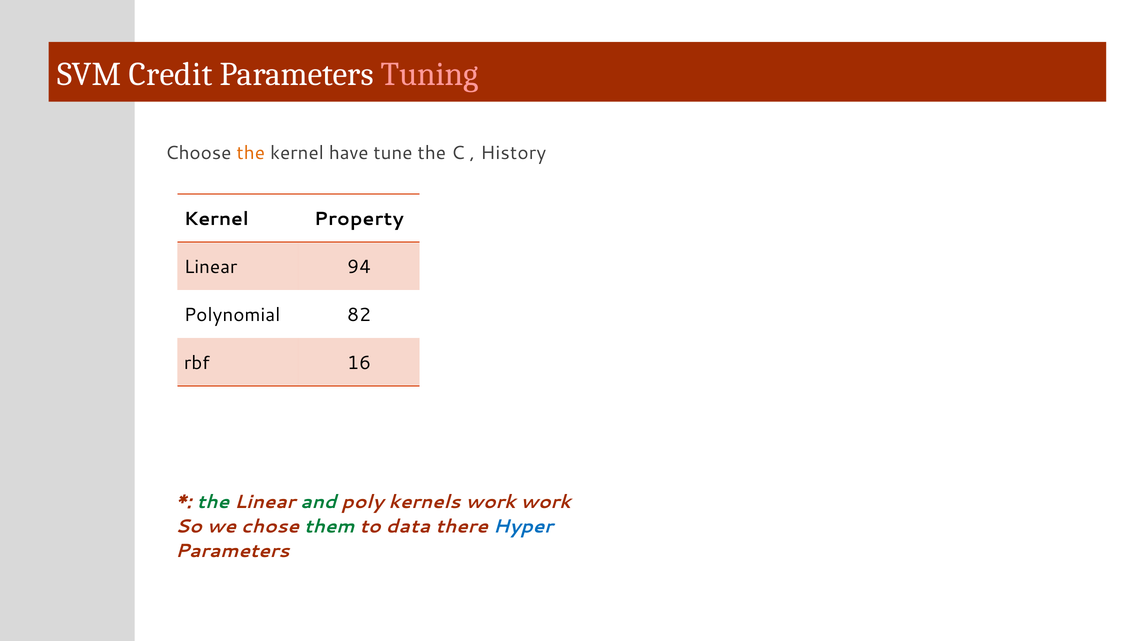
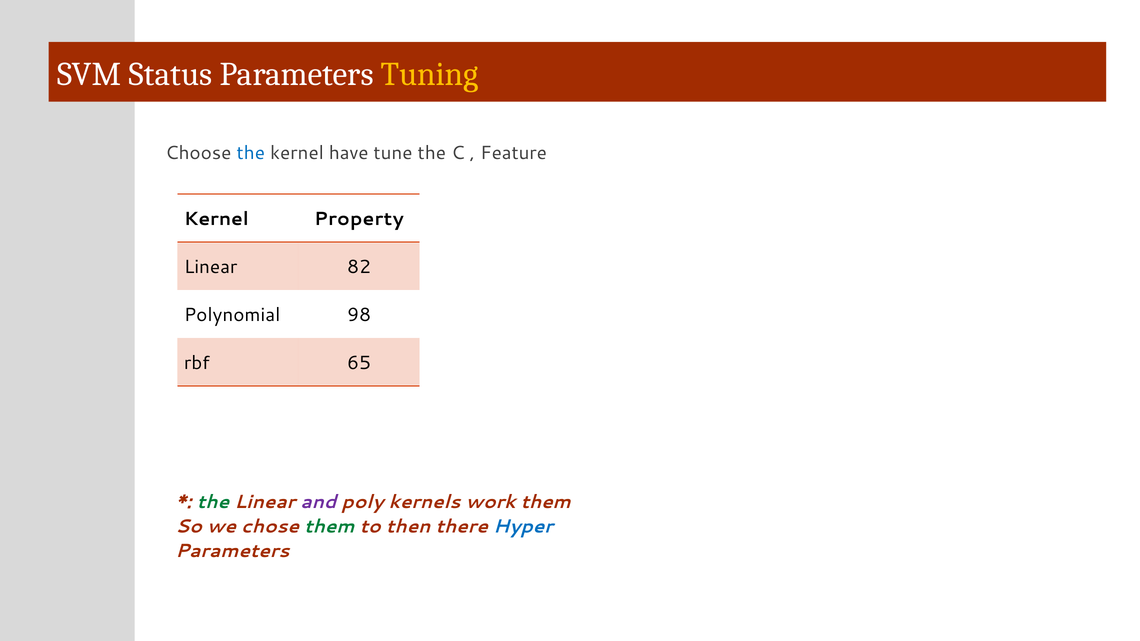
Credit: Credit -> Status (171, 74)
Tuning colour: pink -> yellow (430, 74)
the colour: orange -> blue (251, 153)
History: History -> Feature (514, 153)
94: 94 -> 82 (359, 267)
82: 82 -> 98 (359, 315)
16: 16 -> 65 (359, 363)
and colour: green -> purple (318, 502)
work work: work -> them (546, 502)
data: data -> then (408, 527)
